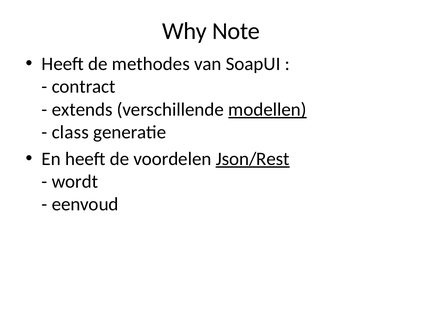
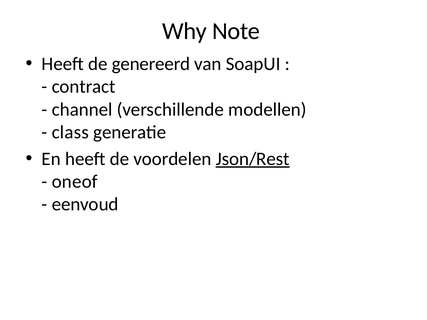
methodes: methodes -> genereerd (151, 64)
extends: extends -> channel (82, 110)
modellen underline: present -> none (267, 110)
wordt: wordt -> oneof (75, 182)
